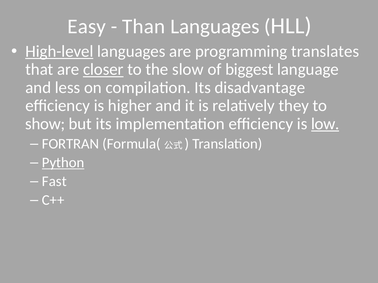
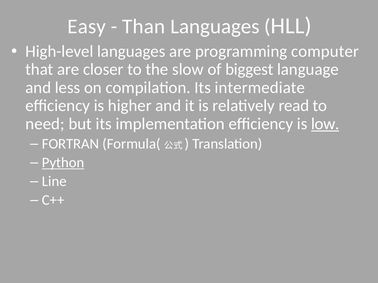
High-level underline: present -> none (59, 51)
translates: translates -> computer (325, 51)
closer underline: present -> none (103, 70)
disadvantage: disadvantage -> intermediate (260, 88)
they: they -> read (294, 106)
show: show -> need (45, 124)
Fast: Fast -> Line (54, 182)
